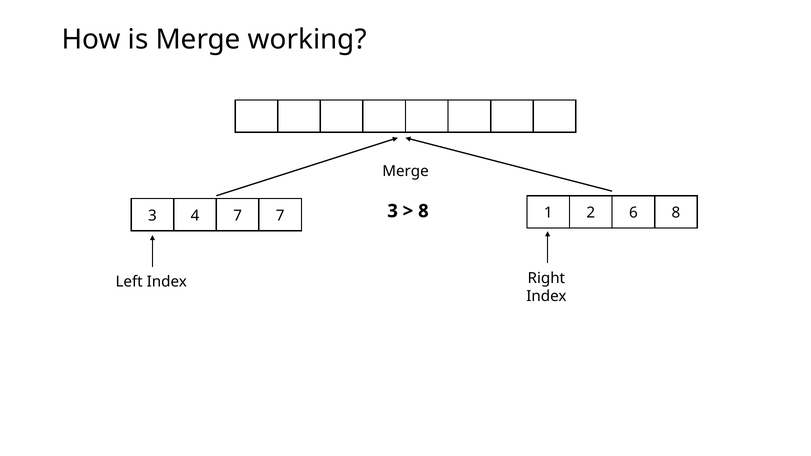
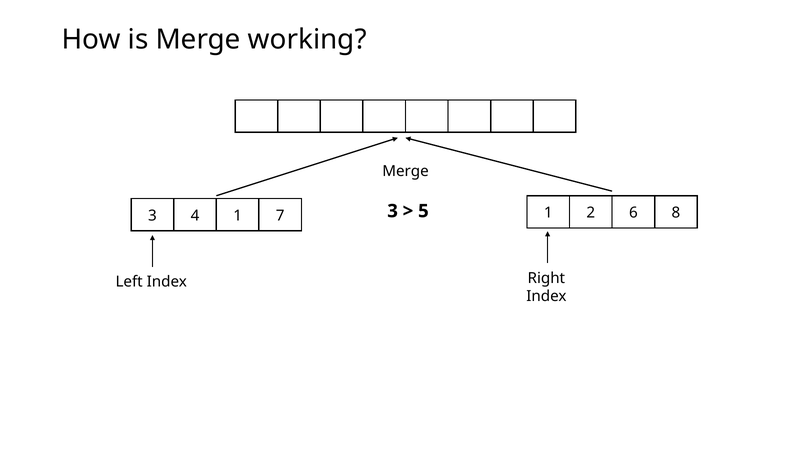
8: 8 -> 5 (423, 211)
4 7: 7 -> 1 (238, 216)
